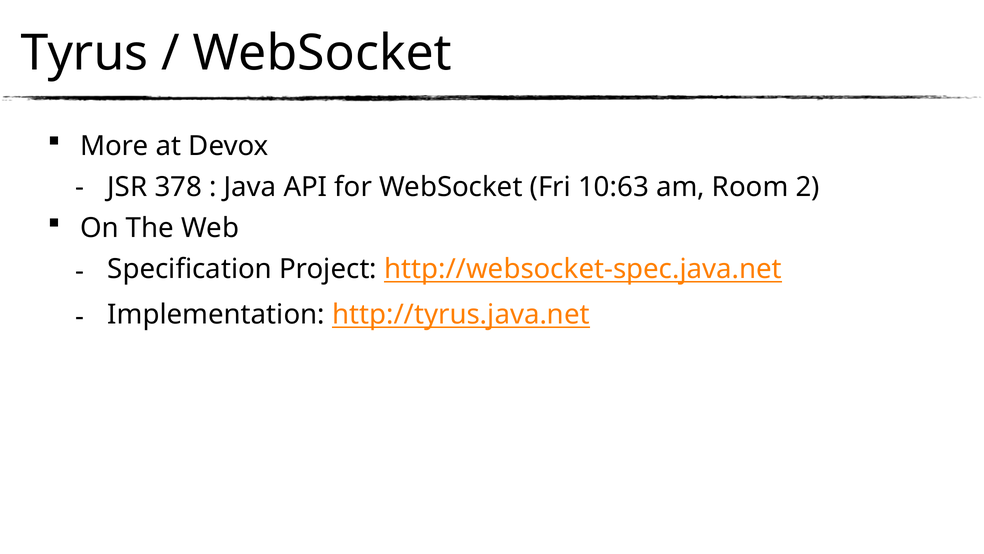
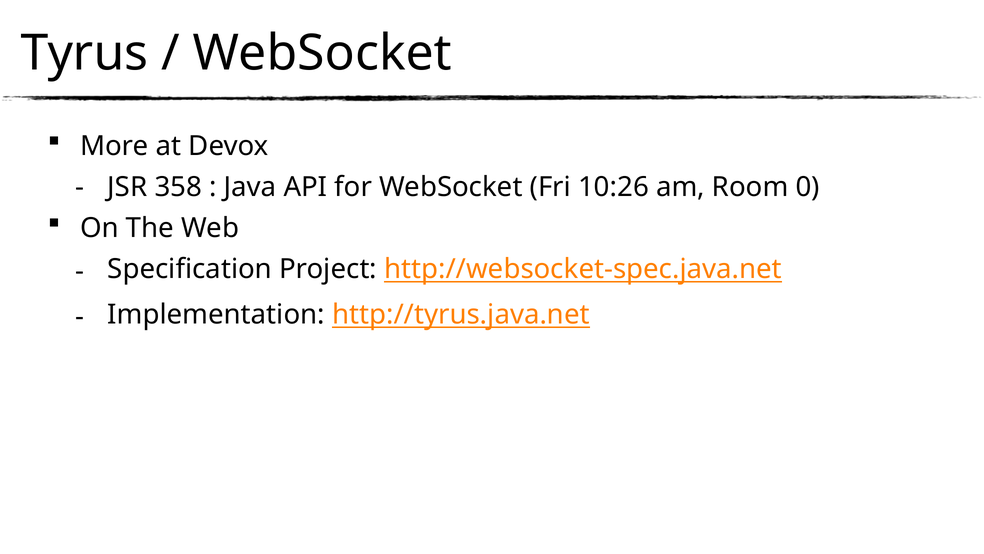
378: 378 -> 358 (178, 187)
10:63: 10:63 -> 10:26 (614, 187)
2: 2 -> 0 (808, 187)
